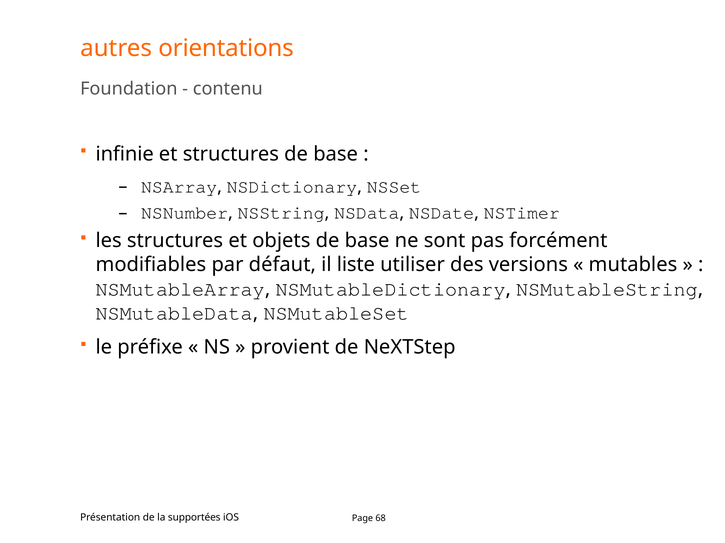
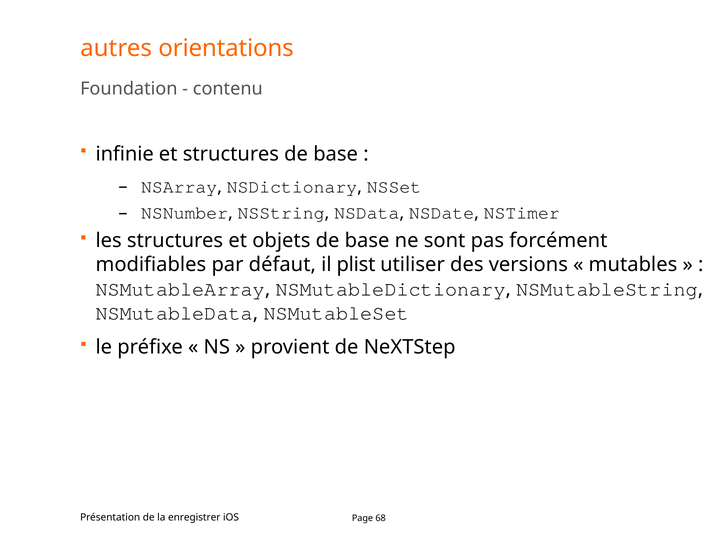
liste: liste -> plist (356, 265)
supportées: supportées -> enregistrer (194, 518)
